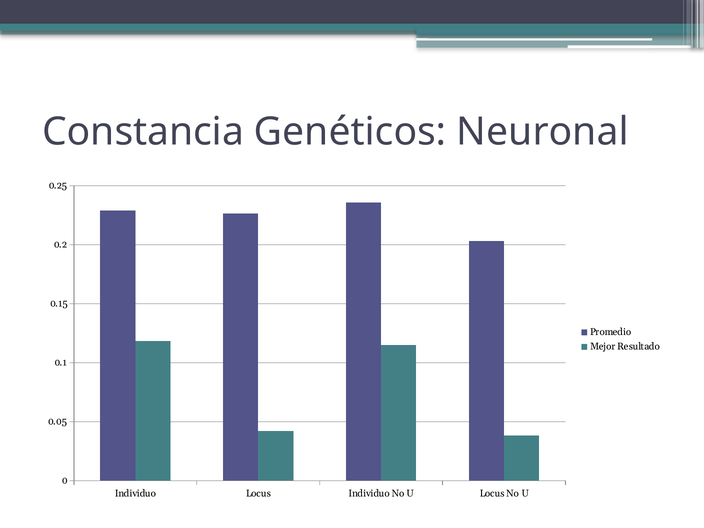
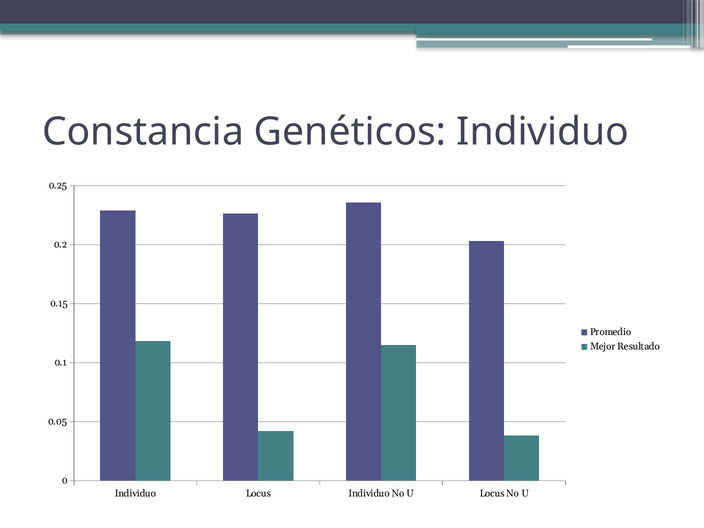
Genéticos Neuronal: Neuronal -> Individuo (543, 132)
